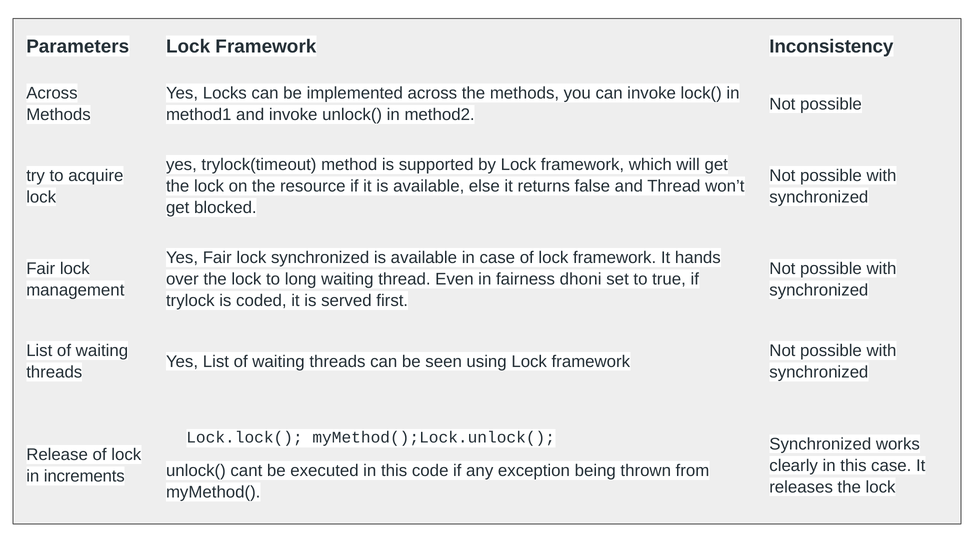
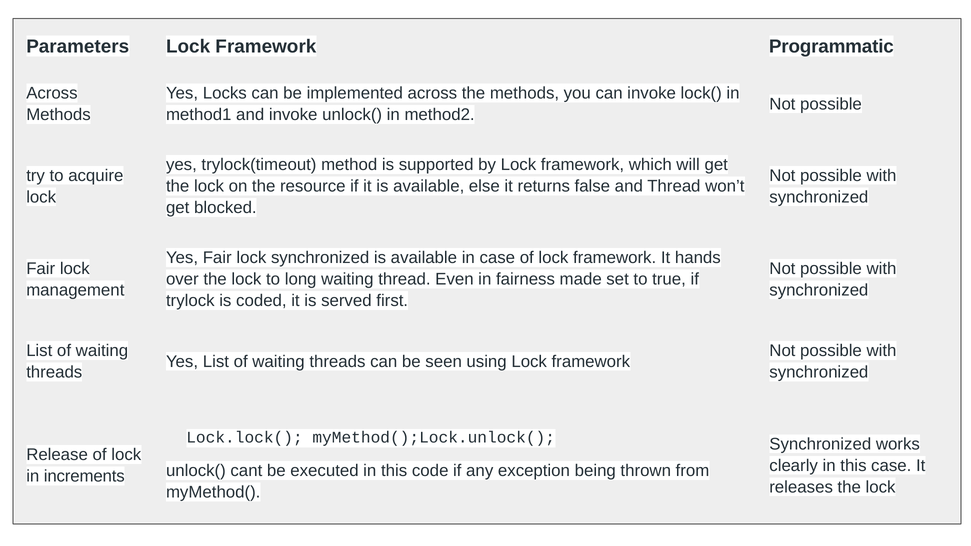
Inconsistency: Inconsistency -> Programmatic (831, 46)
dhoni: dhoni -> made (581, 279)
